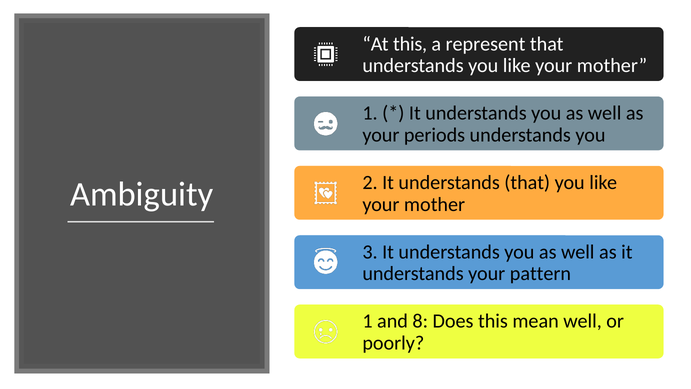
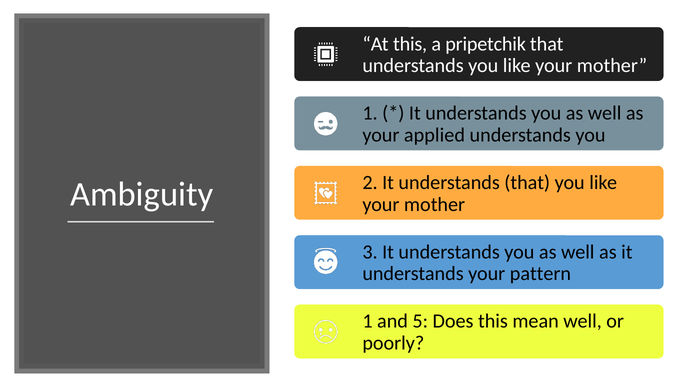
represent: represent -> pripetchik (486, 44)
periods: periods -> applied (434, 135)
8: 8 -> 5 (420, 321)
